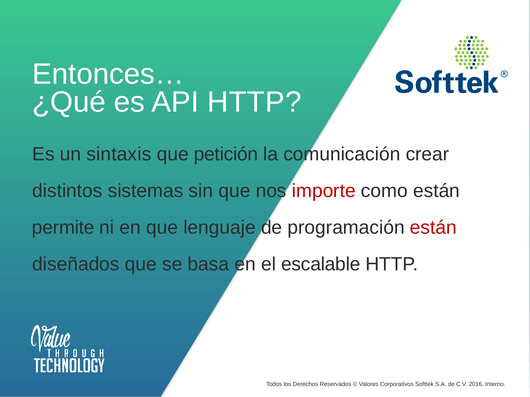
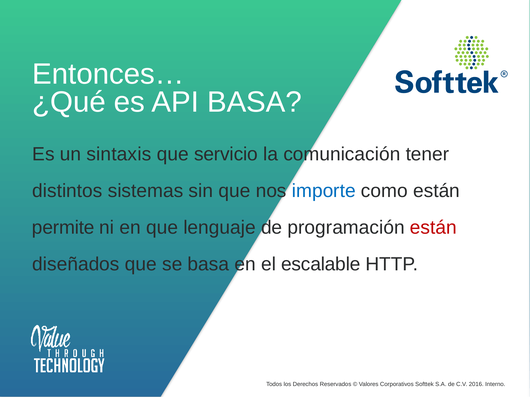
API HTTP: HTTP -> BASA (254, 102)
petición: petición -> servicio (226, 154)
crear: crear -> tener (427, 154)
importe colour: red -> blue (324, 191)
